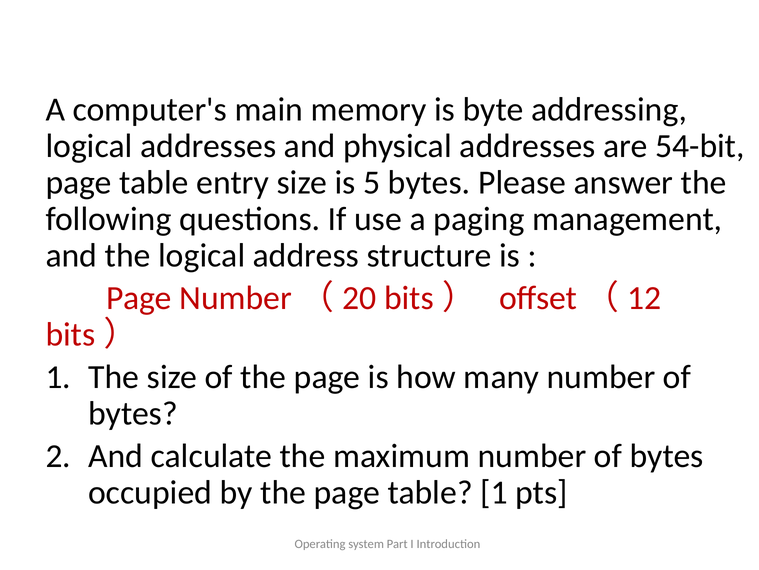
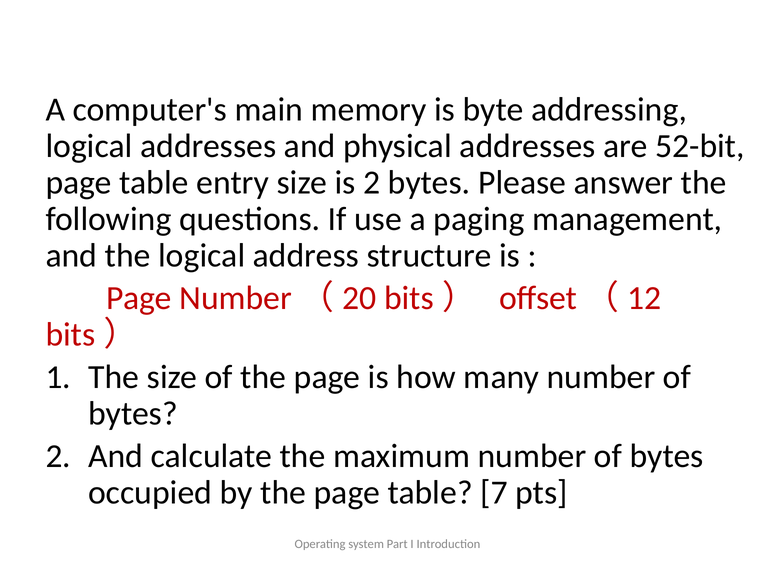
54-bit: 54-bit -> 52-bit (700, 146)
is 5: 5 -> 2 (372, 182)
table 1: 1 -> 7 (494, 492)
